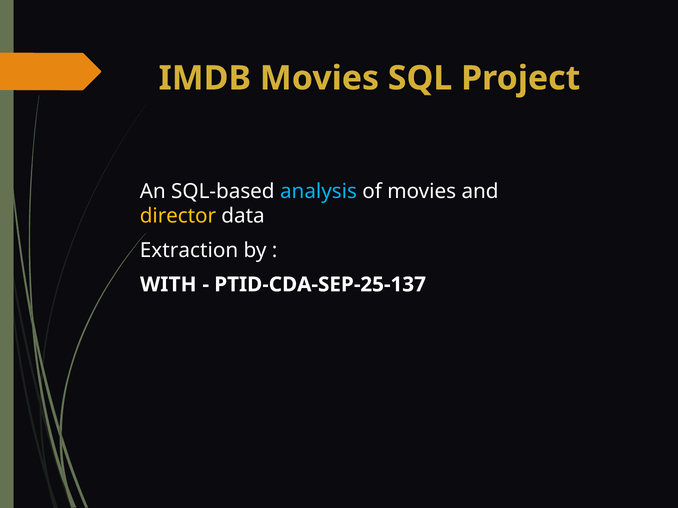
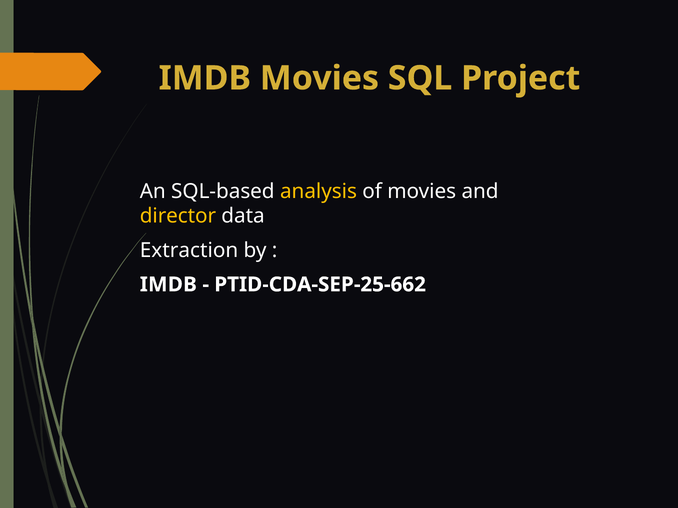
analysis colour: light blue -> yellow (318, 191)
WITH: WITH -> IMDB (168, 285)
PTID-CDA-SEP-25-137: PTID-CDA-SEP-25-137 -> PTID-CDA-SEP-25-662 (320, 285)
